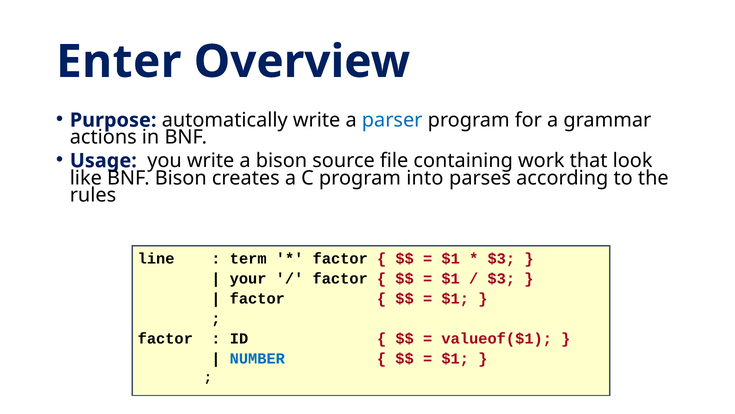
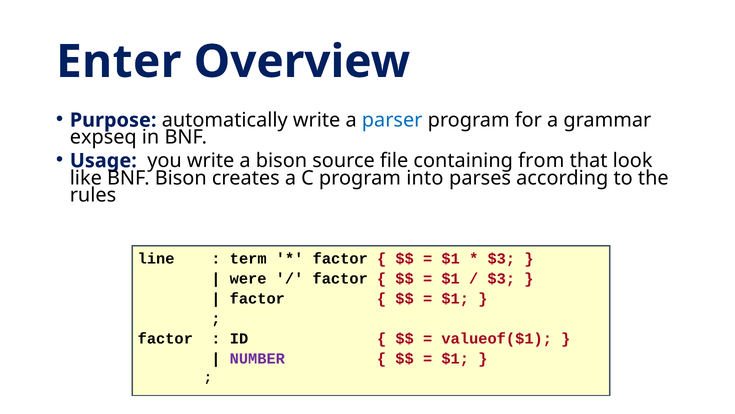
actions: actions -> expseq (103, 137)
work: work -> from (541, 160)
your: your -> were (248, 278)
NUMBER colour: blue -> purple (257, 358)
